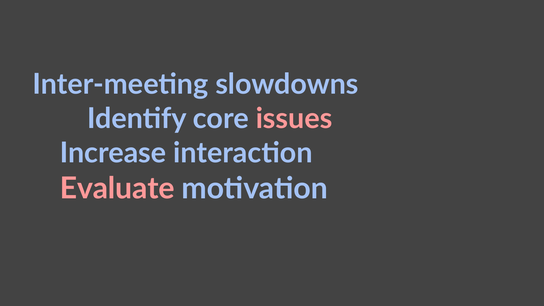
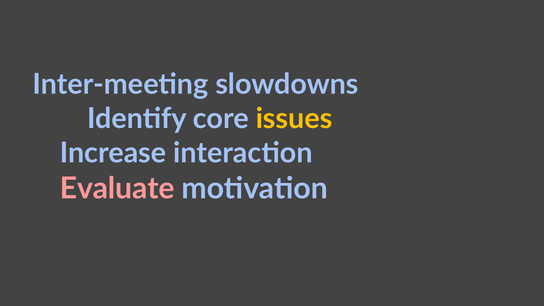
issues colour: pink -> yellow (294, 119)
